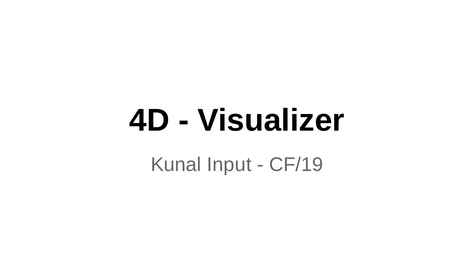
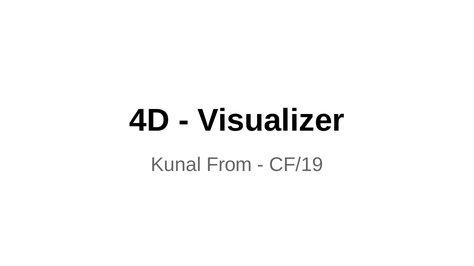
Input: Input -> From (229, 165)
